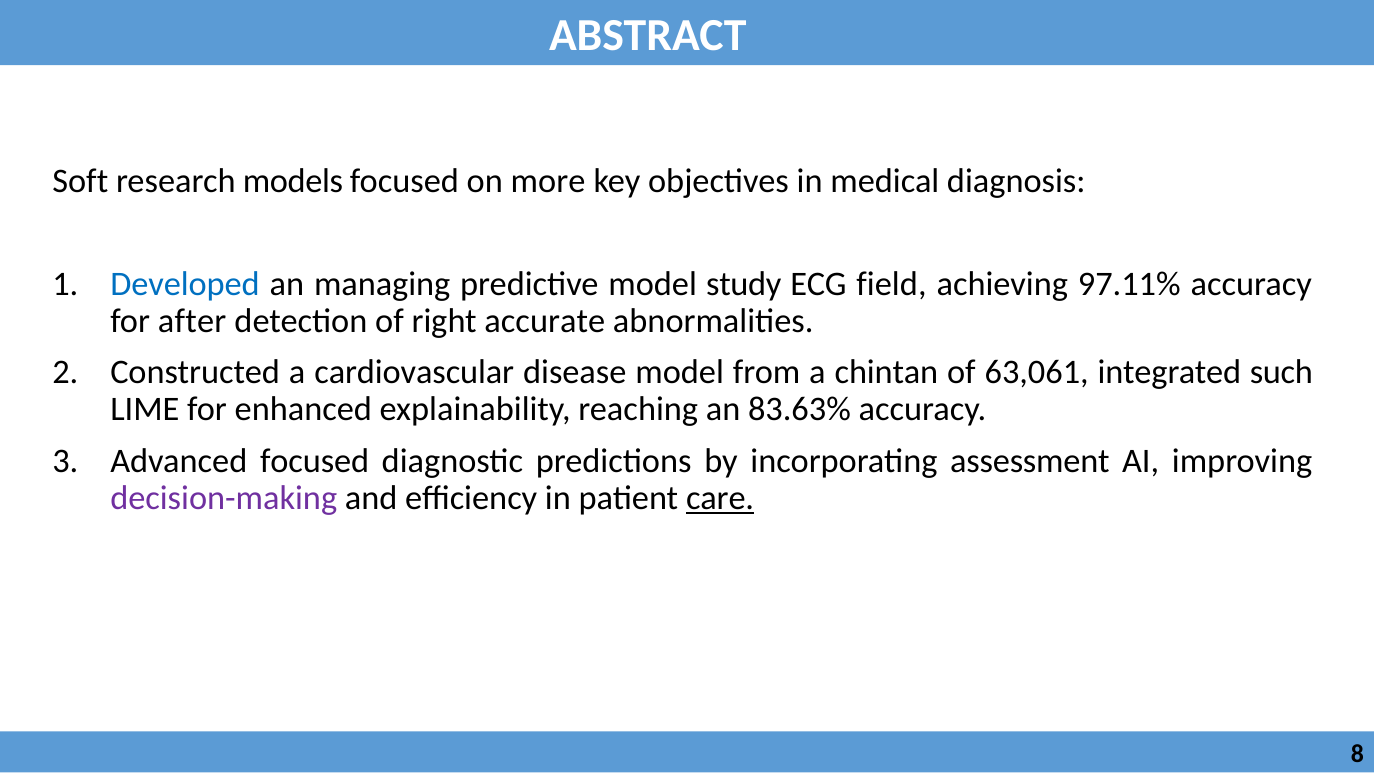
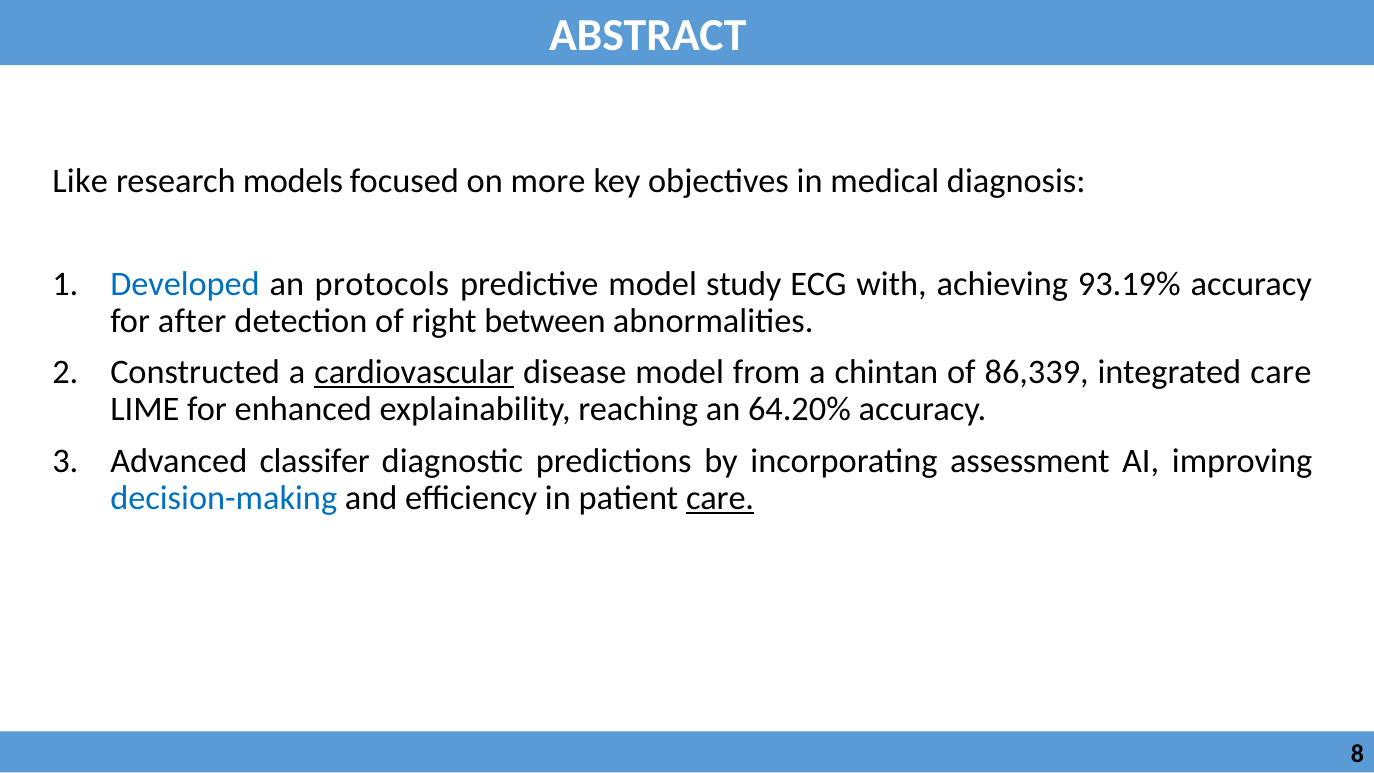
Soft: Soft -> Like (80, 181)
managing: managing -> protocols (382, 284)
field: field -> with (892, 284)
97.11%: 97.11% -> 93.19% (1129, 284)
accurate: accurate -> between (545, 321)
cardiovascular underline: none -> present (414, 372)
63,061: 63,061 -> 86,339 (1037, 372)
integrated such: such -> care (1281, 372)
83.63%: 83.63% -> 64.20% (799, 410)
Advanced focused: focused -> classifer (315, 461)
decision-making colour: purple -> blue (224, 498)
